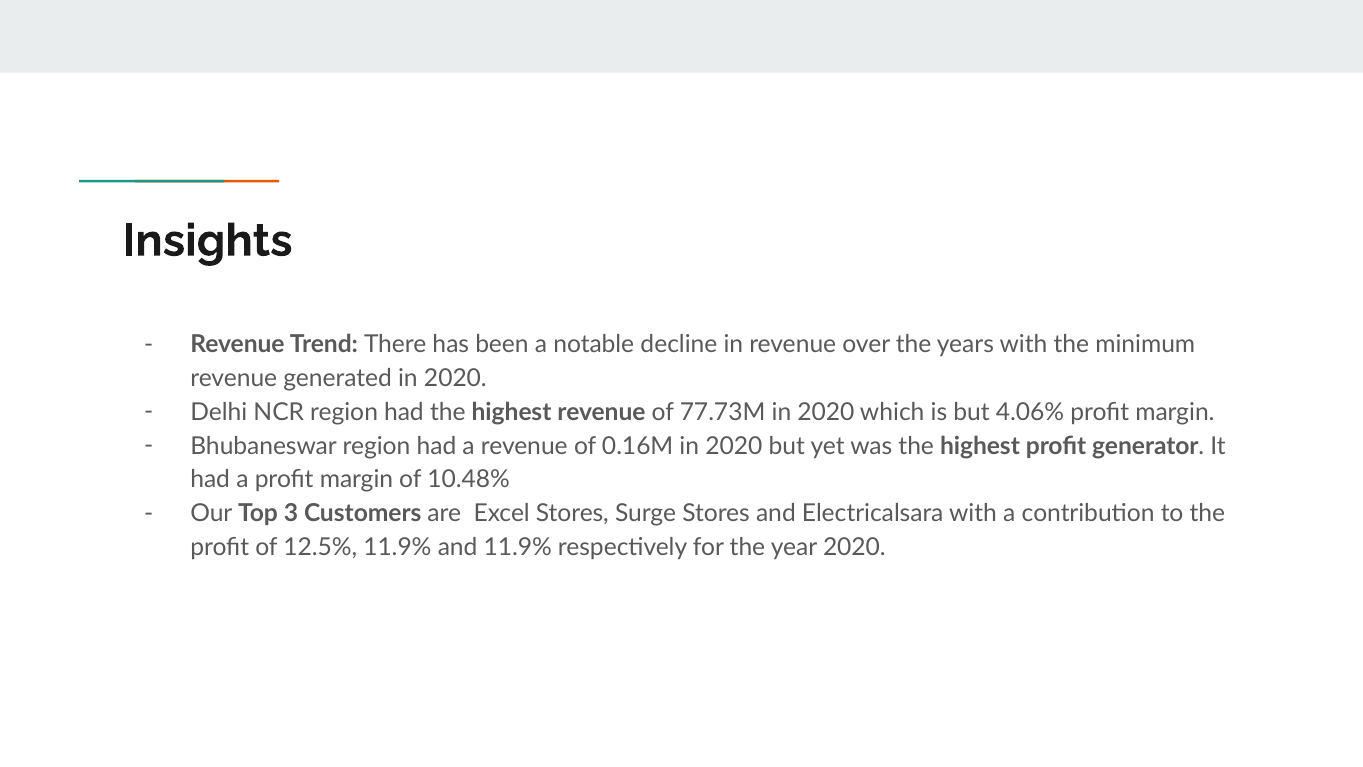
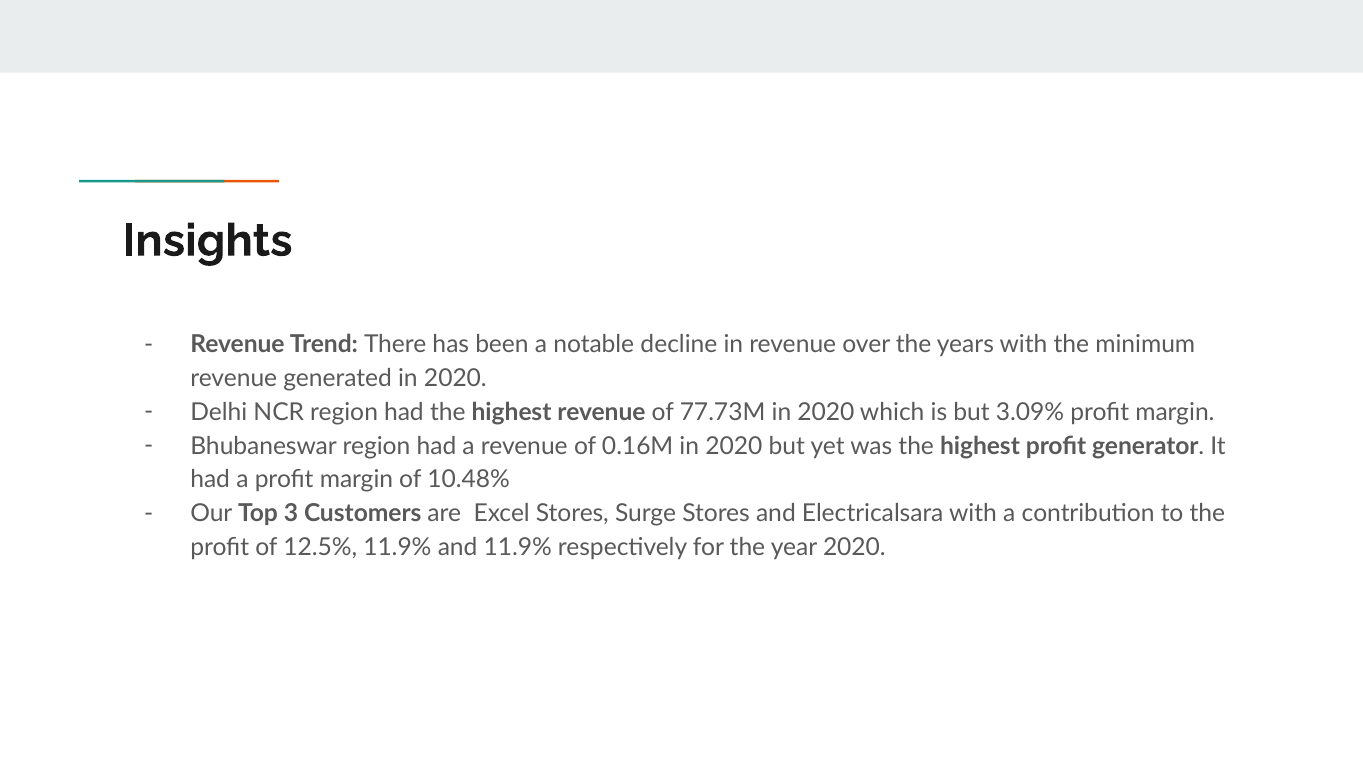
4.06%: 4.06% -> 3.09% (1030, 412)
